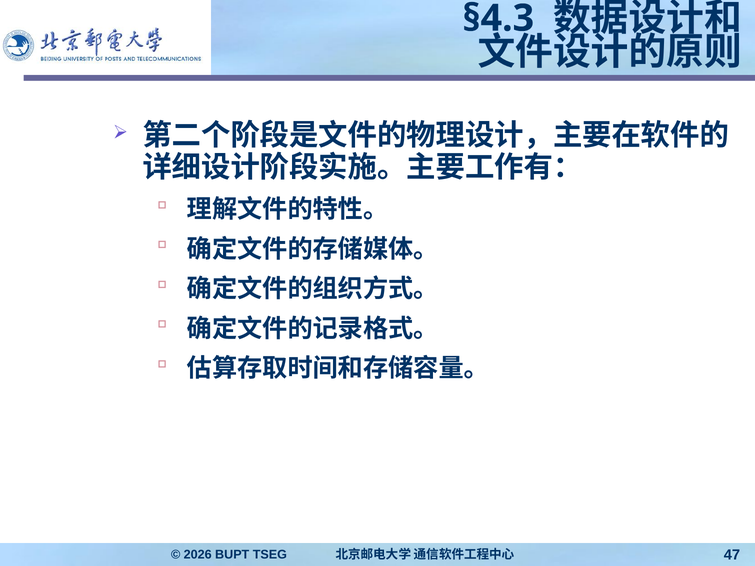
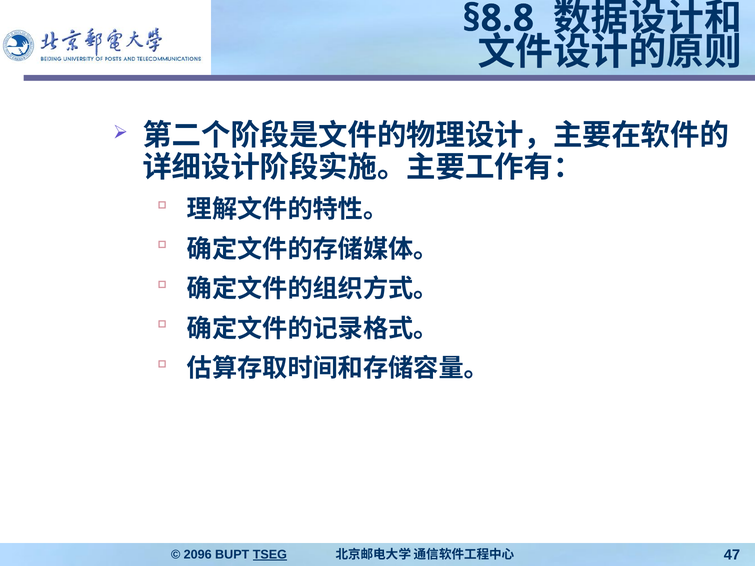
§4.3: §4.3 -> §8.8 (498, 18)
2026: 2026 -> 2096 (198, 555)
TSEG underline: none -> present (270, 555)
